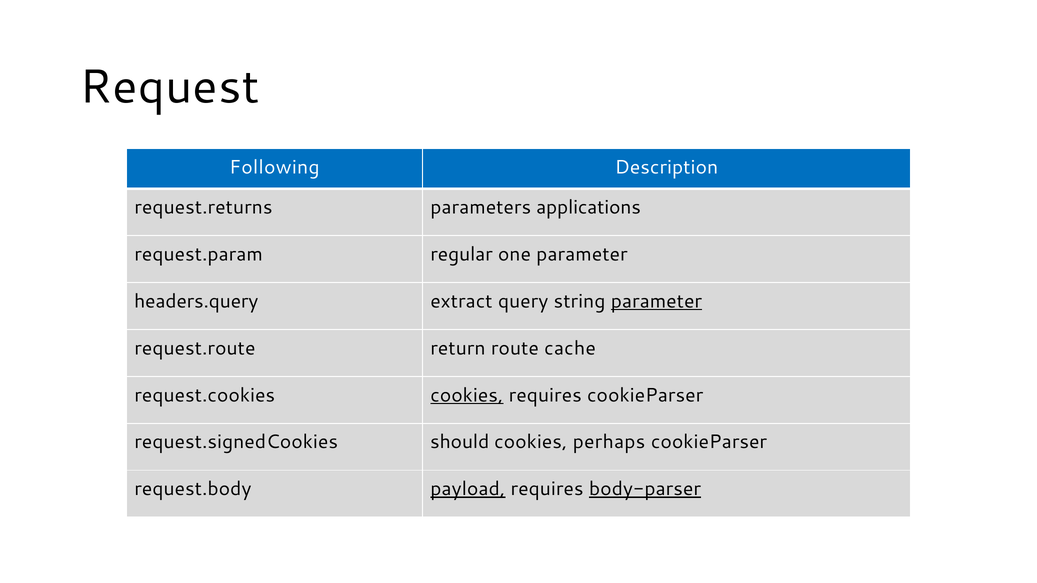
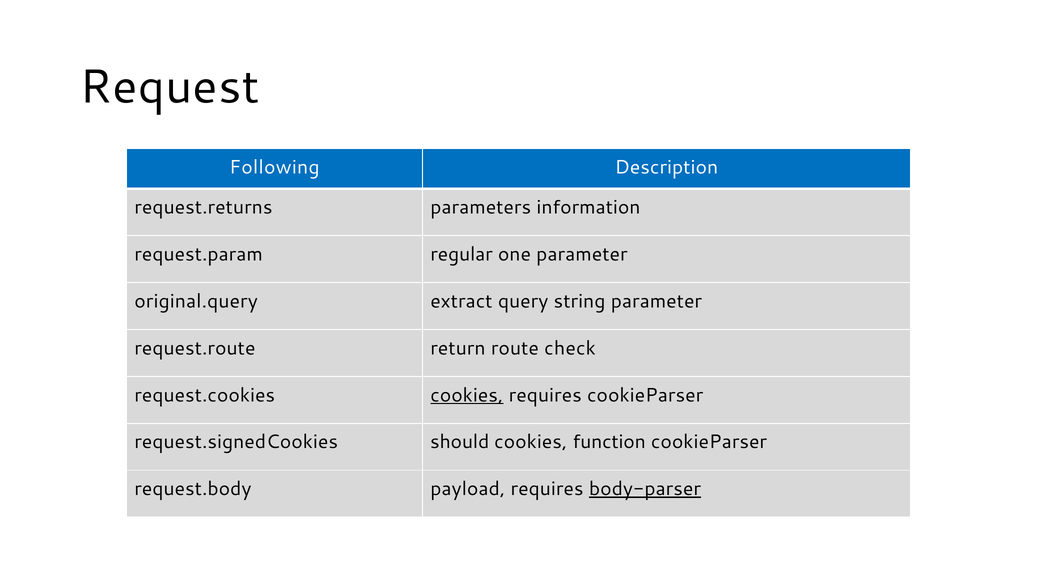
applications: applications -> information (588, 208)
headers.query: headers.query -> original.query (196, 301)
parameter underline: present -> none (656, 301)
cache: cache -> check (570, 348)
perhaps: perhaps -> function (609, 442)
payload underline: present -> none (468, 489)
